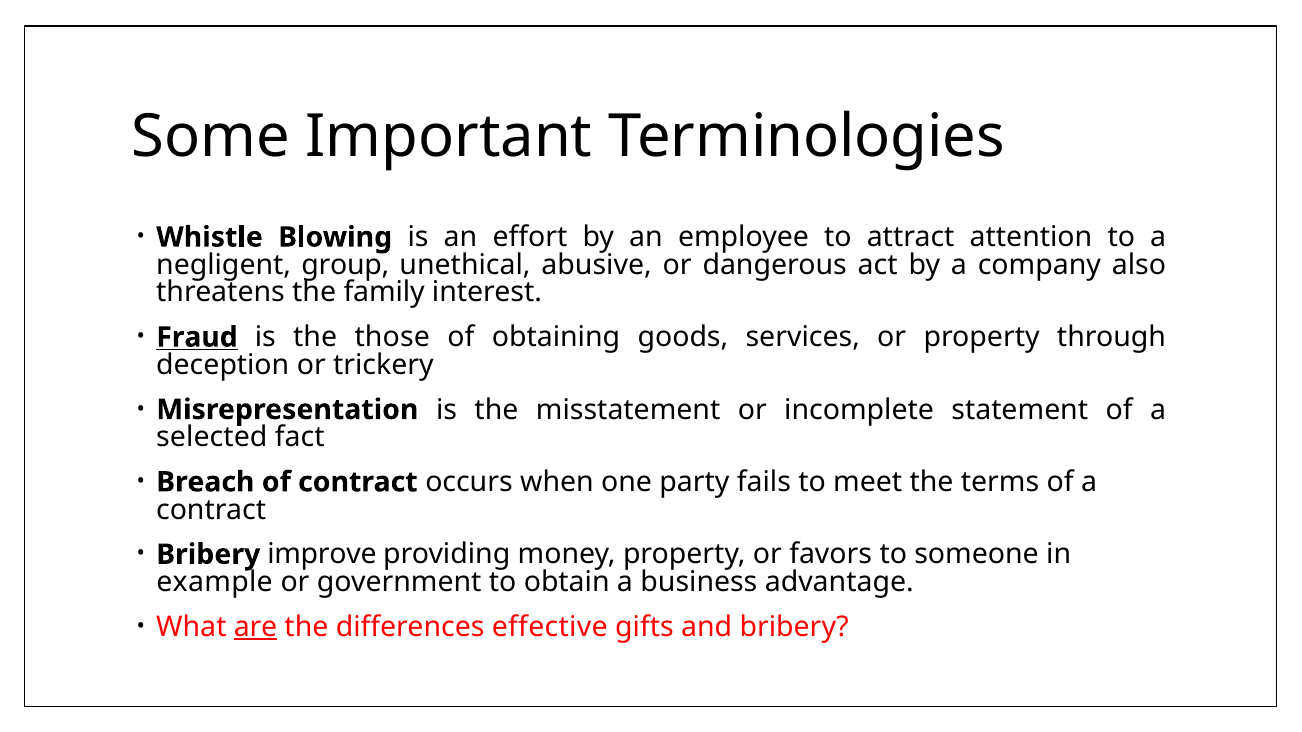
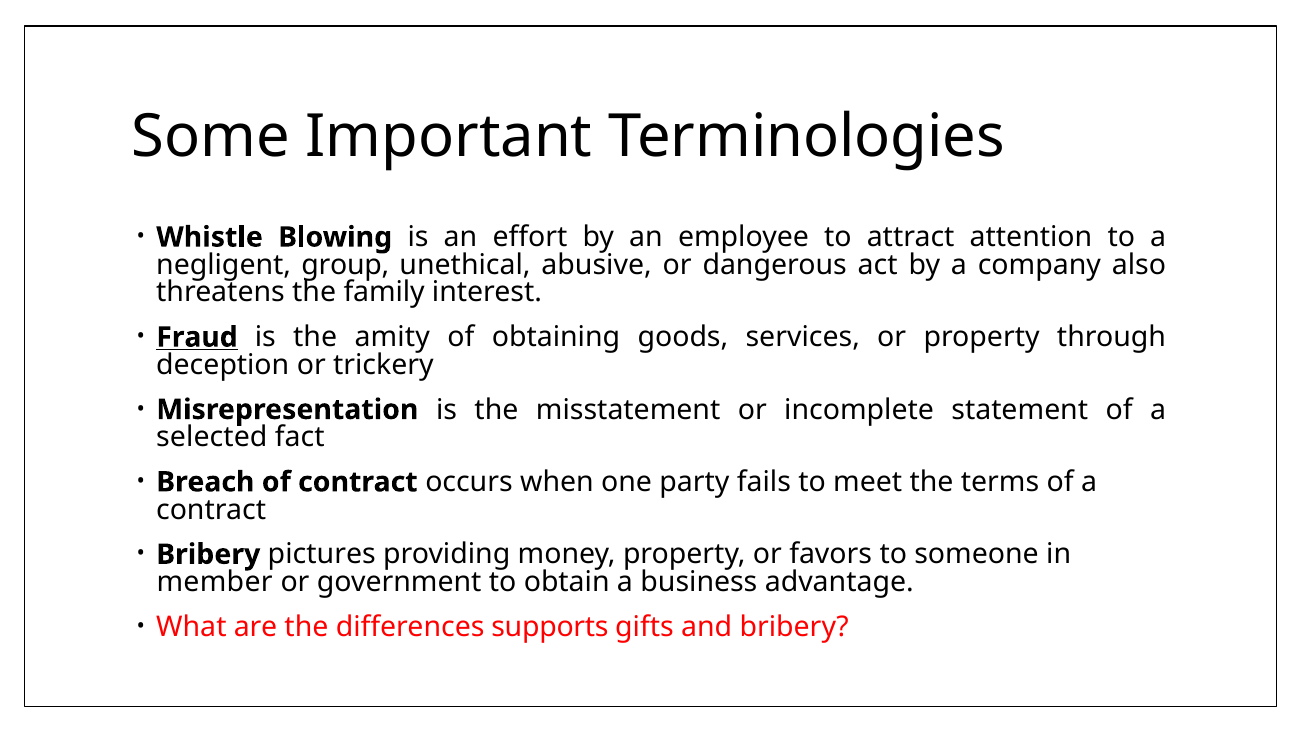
those: those -> amity (392, 337)
improve: improve -> pictures (322, 555)
example: example -> member (215, 582)
are underline: present -> none (256, 627)
effective: effective -> supports (550, 627)
